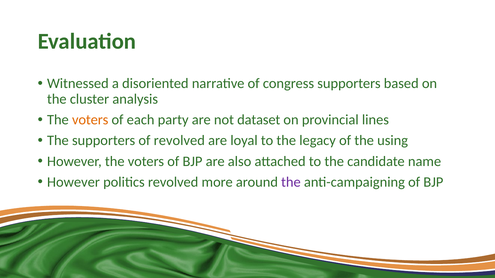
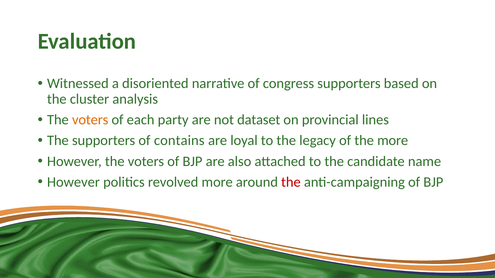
of revolved: revolved -> contains (179, 141)
the using: using -> more (393, 141)
the colour: purple -> red (291, 182)
